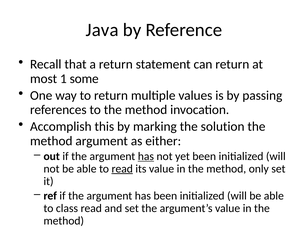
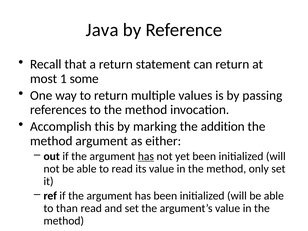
solution: solution -> addition (223, 127)
read underline: present -> none (122, 169)
class: class -> than (67, 208)
